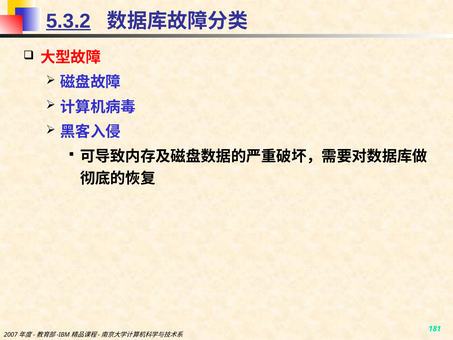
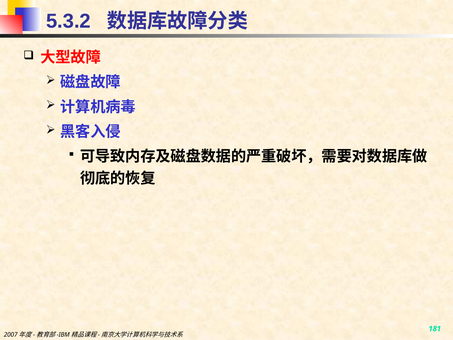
5.3.2 underline: present -> none (68, 21)
